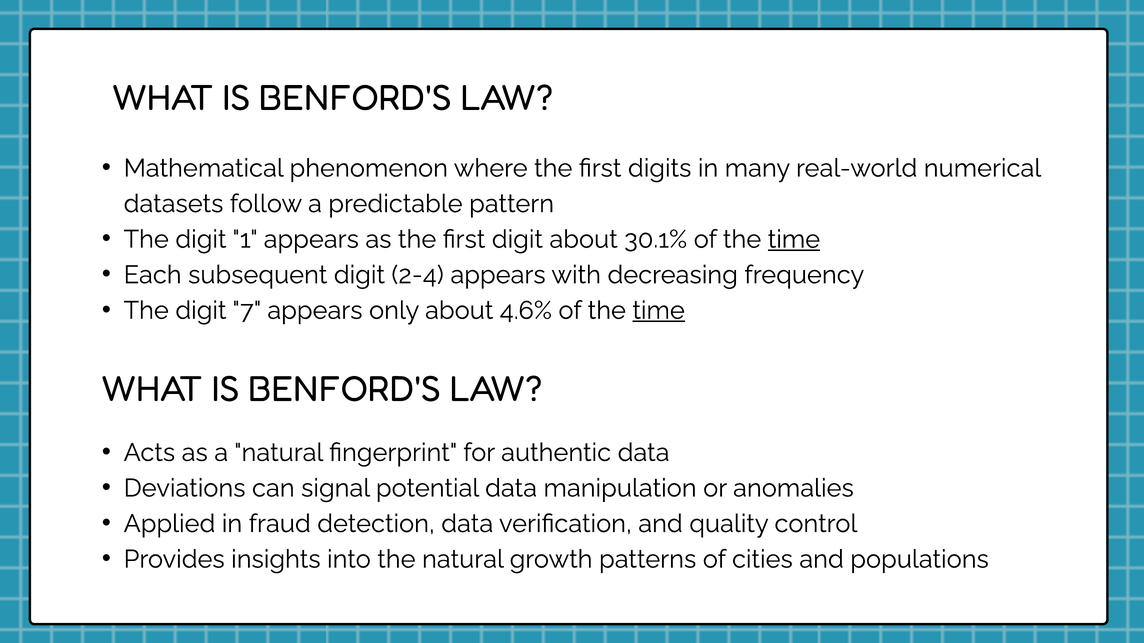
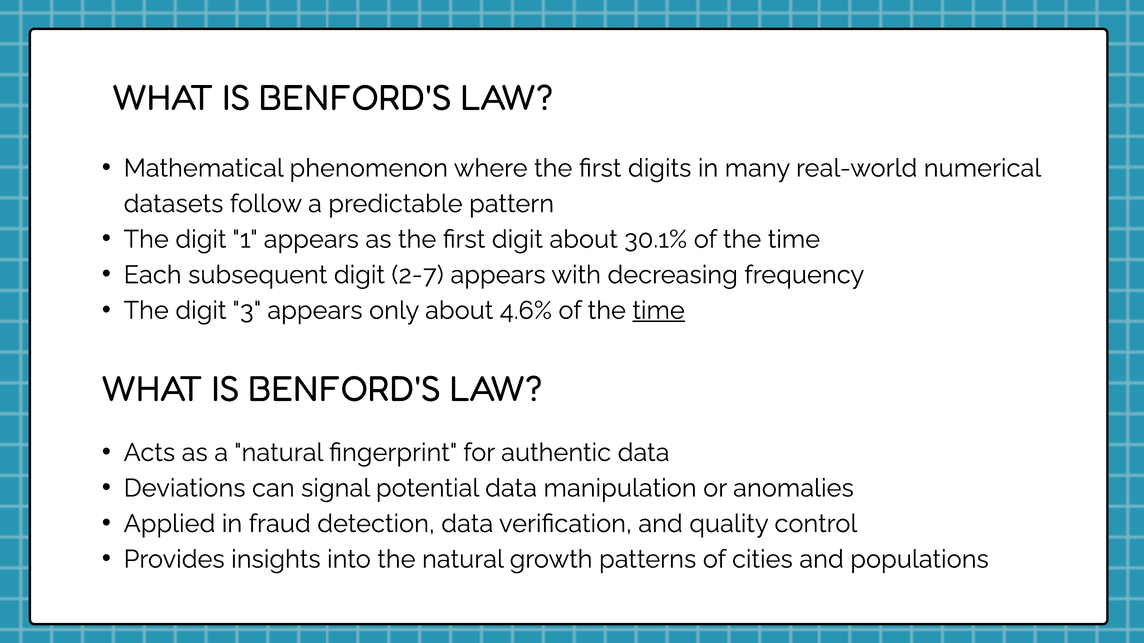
time underline: present -> none (794, 240)
2-4: 2-4 -> 2-7 (418, 275)
7: 7 -> 3 (247, 311)
